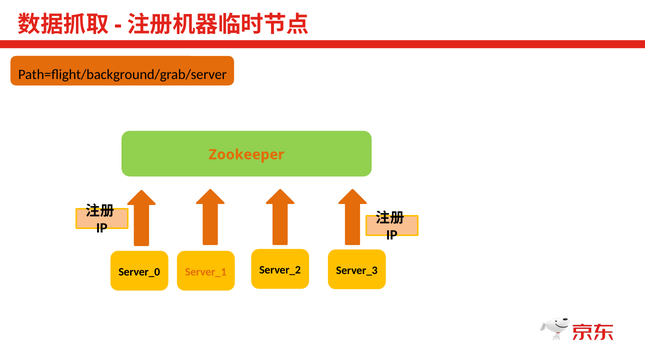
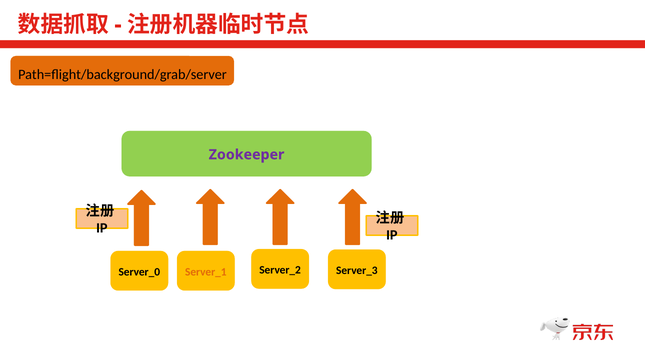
Zookeeper colour: orange -> purple (247, 155)
